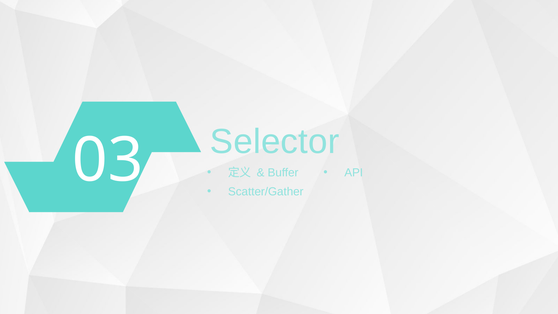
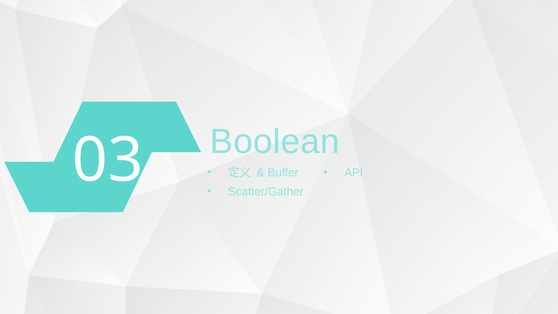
Selector: Selector -> Boolean (275, 142)
